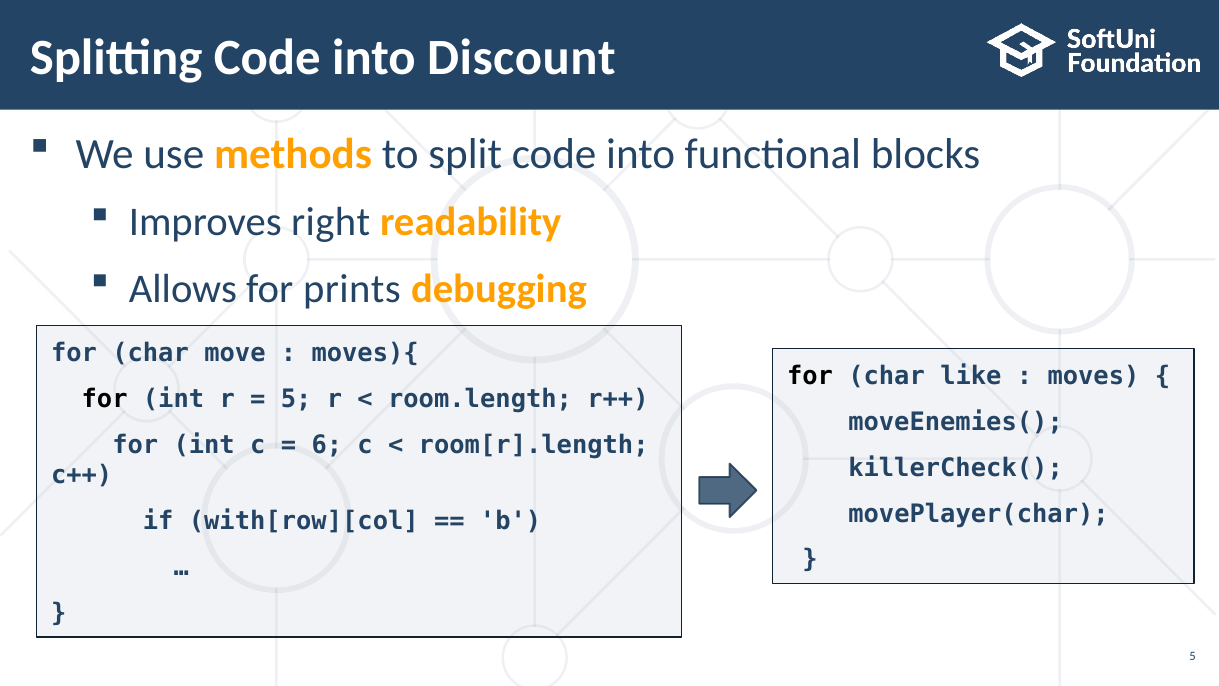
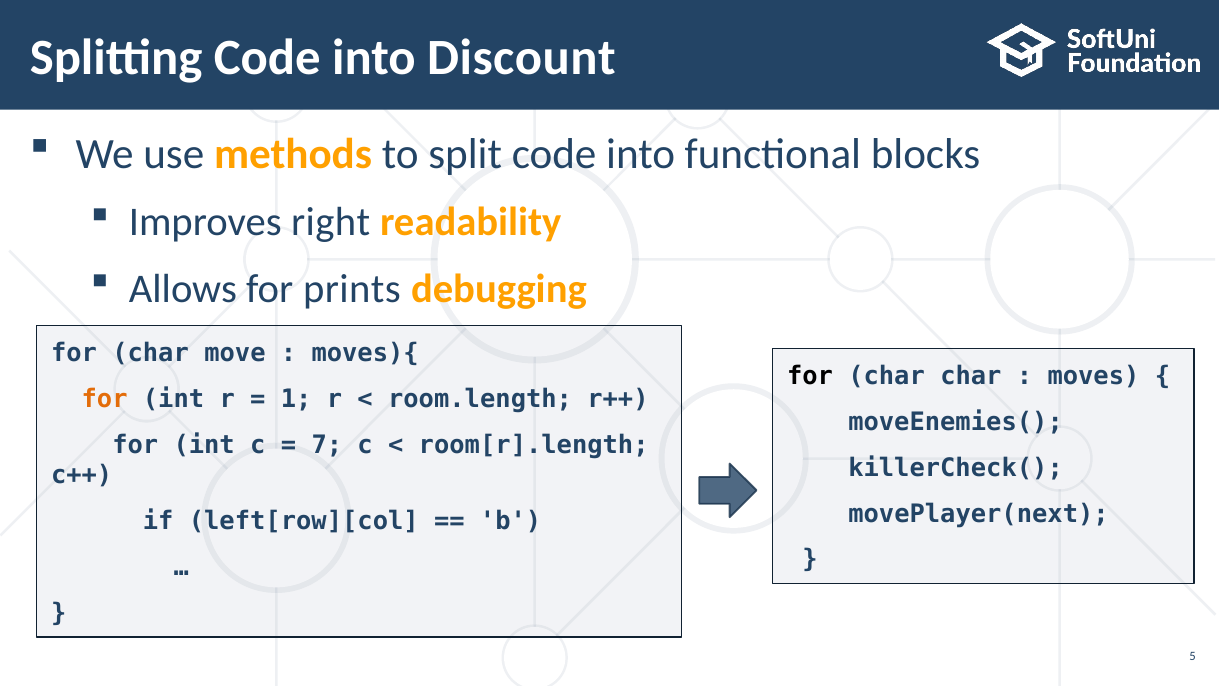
char like: like -> char (971, 376)
for colour: black -> orange (105, 399)
5: 5 -> 1 (296, 399)
6: 6 -> 7 (327, 445)
movePlayer(char: movePlayer(char -> movePlayer(next (979, 514)
with[row][col: with[row][col -> left[row][col (304, 521)
